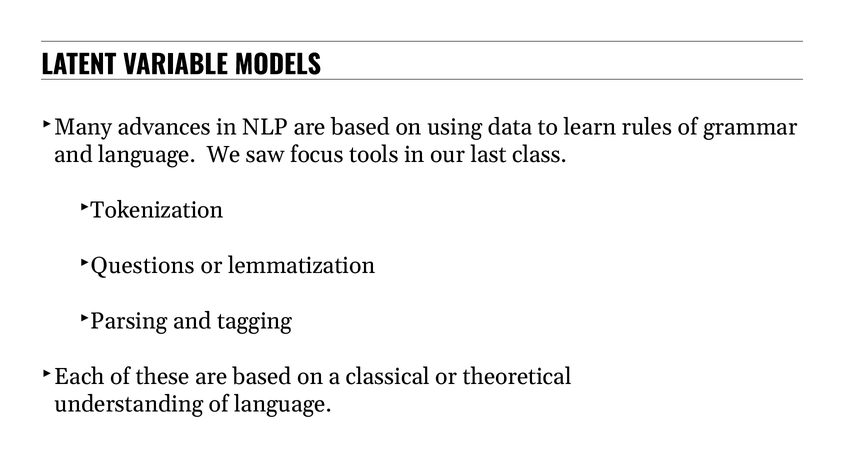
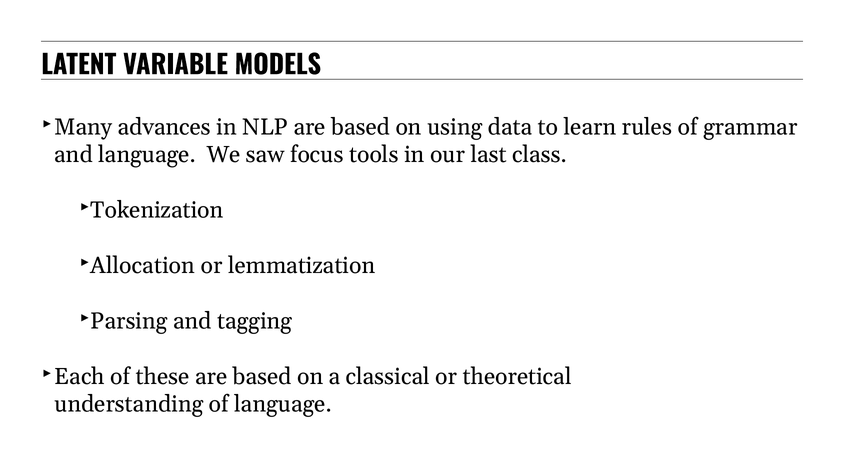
Questions: Questions -> Allocation (143, 266)
